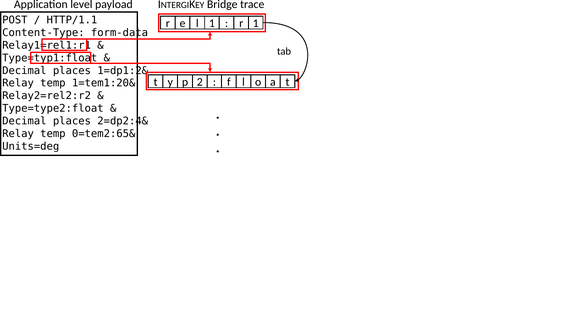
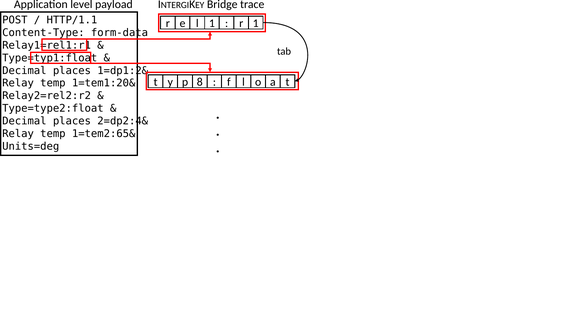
2: 2 -> 8 (200, 82)
0=tem2:65&: 0=tem2:65& -> 1=tem2:65& (104, 134)
